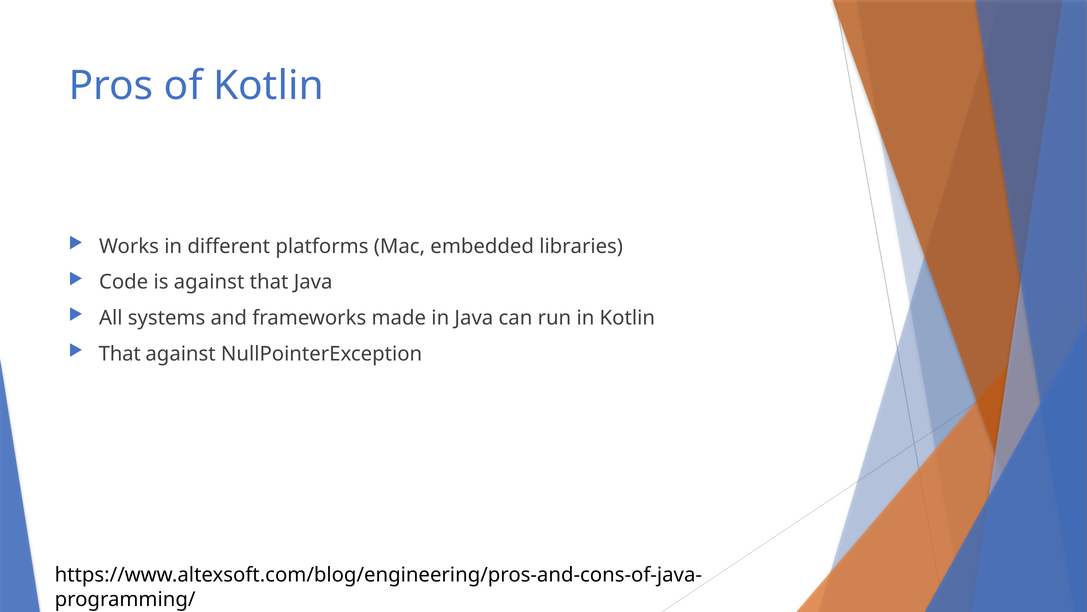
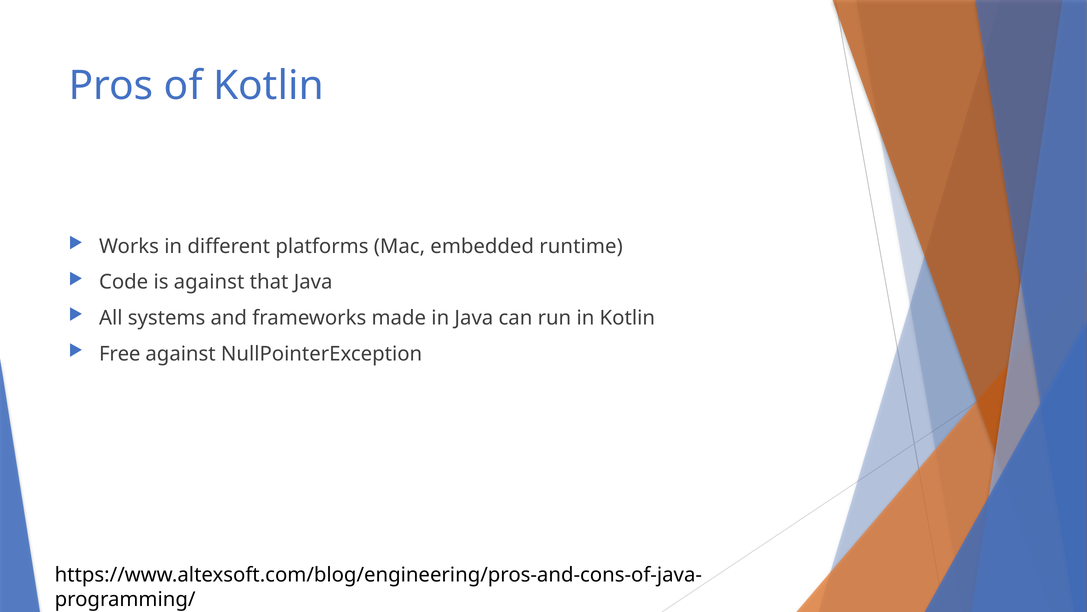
libraries: libraries -> runtime (581, 246)
That: That -> Free (120, 354)
